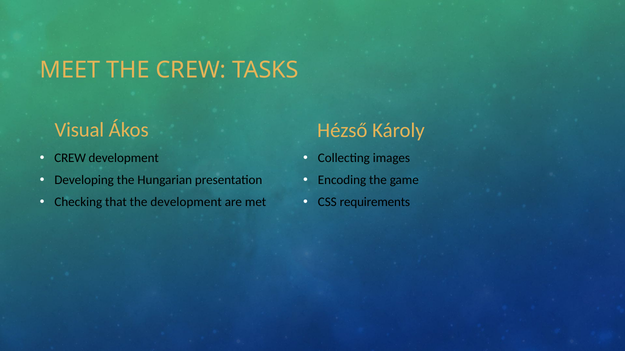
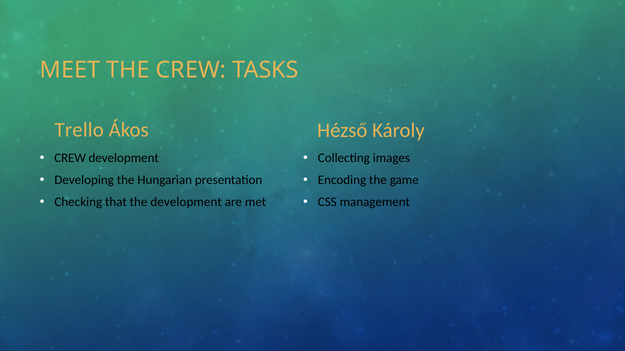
Visual: Visual -> Trello (79, 130)
requirements: requirements -> management (375, 203)
